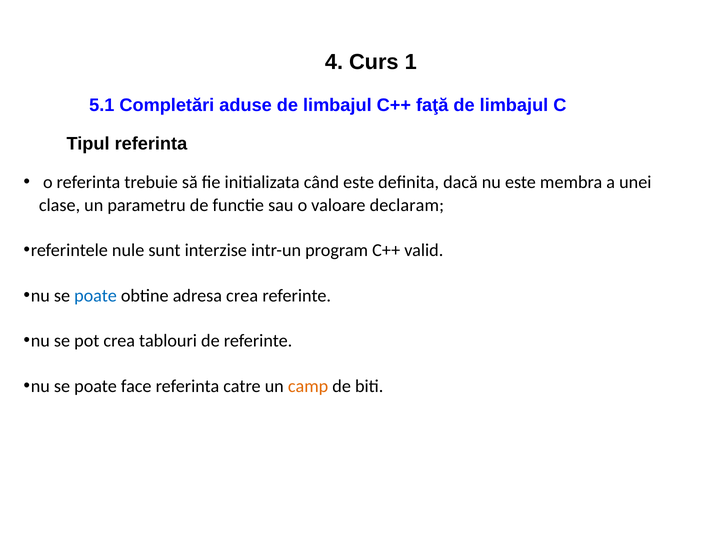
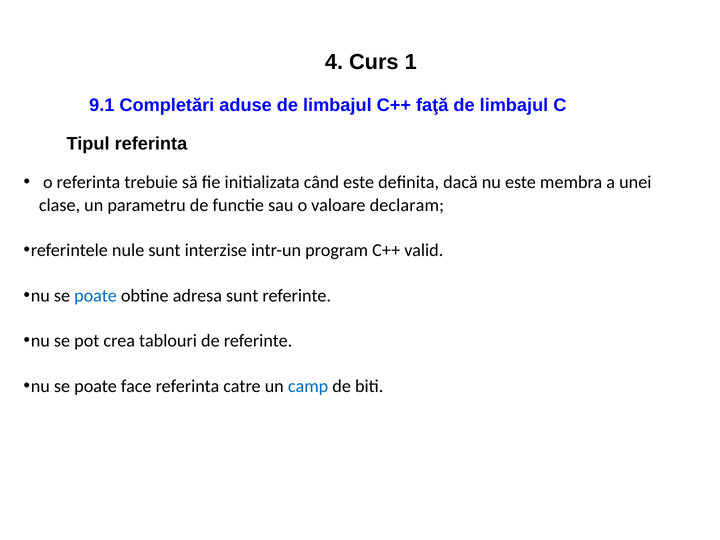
5.1: 5.1 -> 9.1 (102, 105)
adresa crea: crea -> sunt (242, 296)
camp colour: orange -> blue (308, 386)
